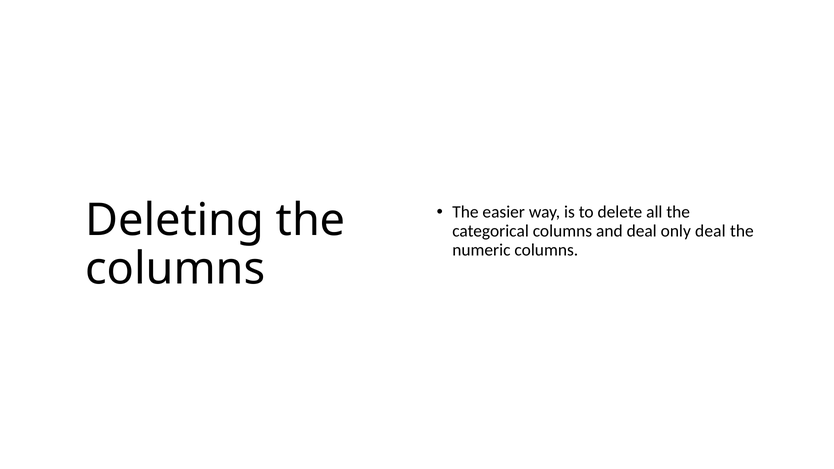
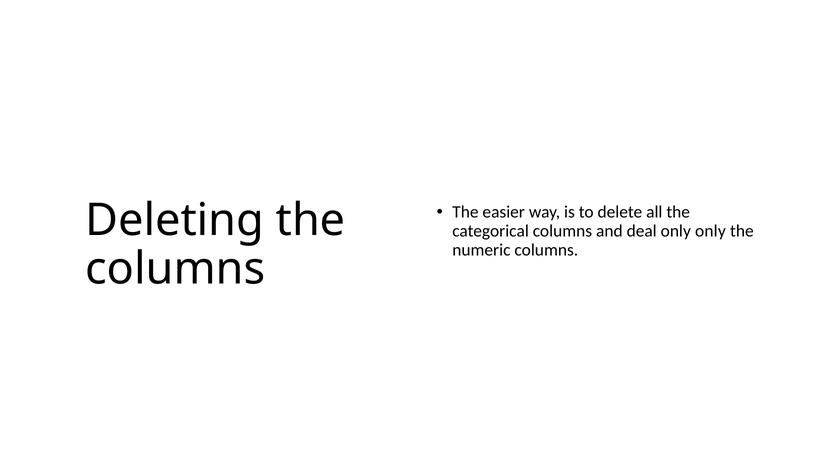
only deal: deal -> only (710, 231)
